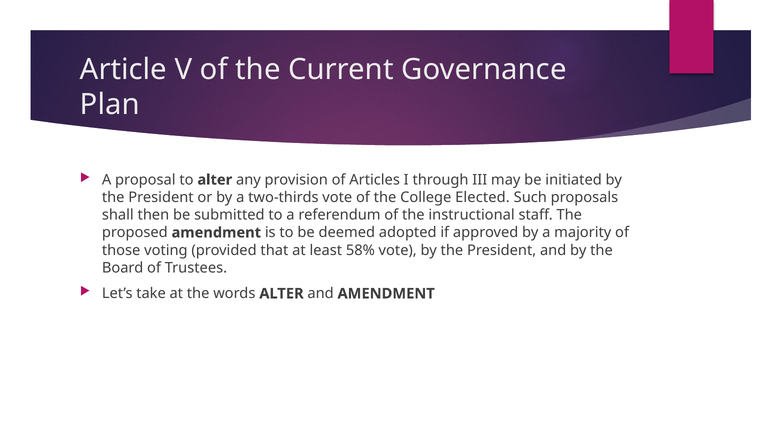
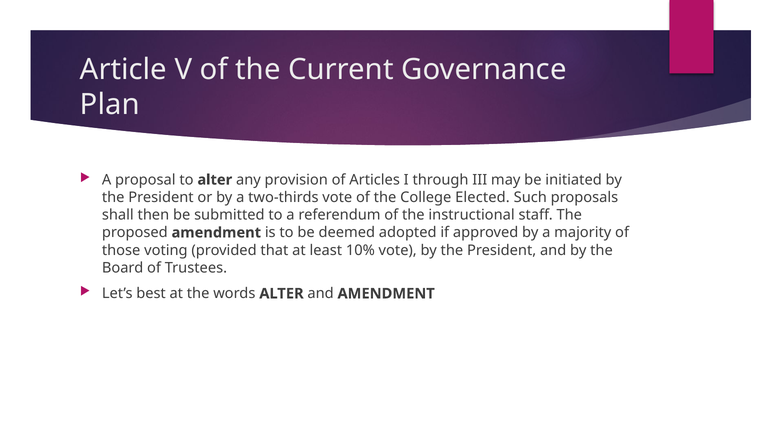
58%: 58% -> 10% (360, 250)
take: take -> best (151, 293)
